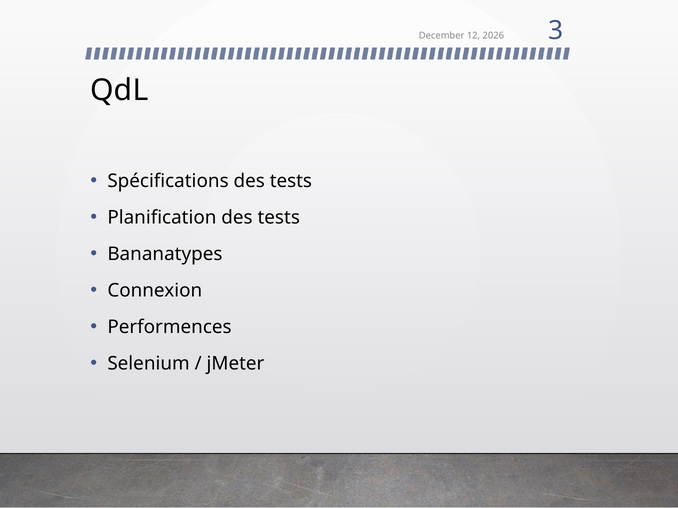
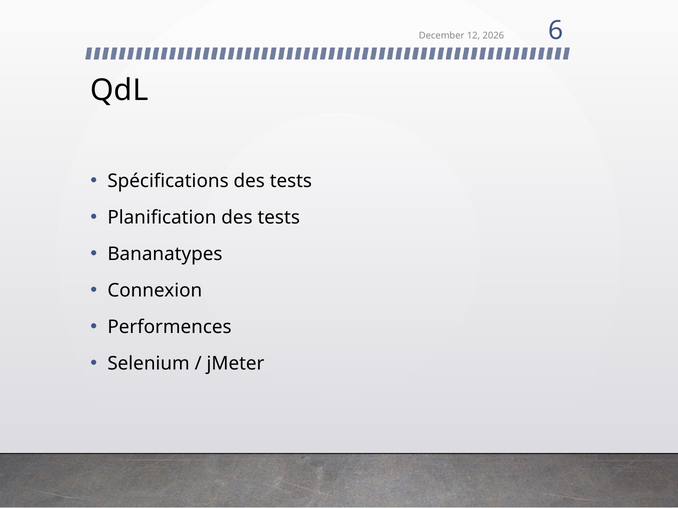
3: 3 -> 6 (556, 31)
